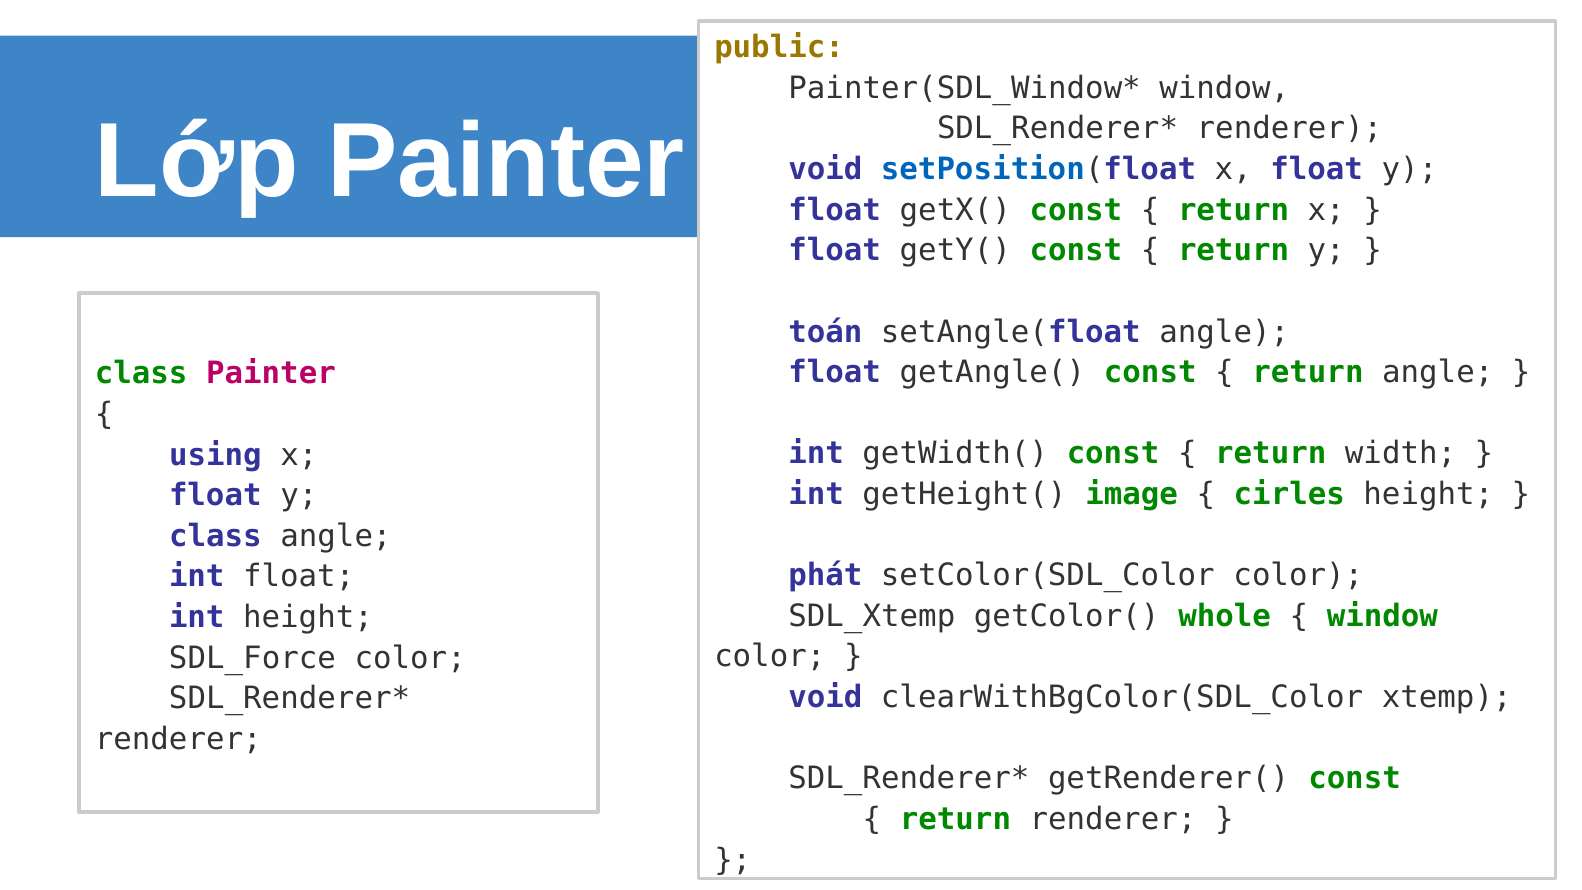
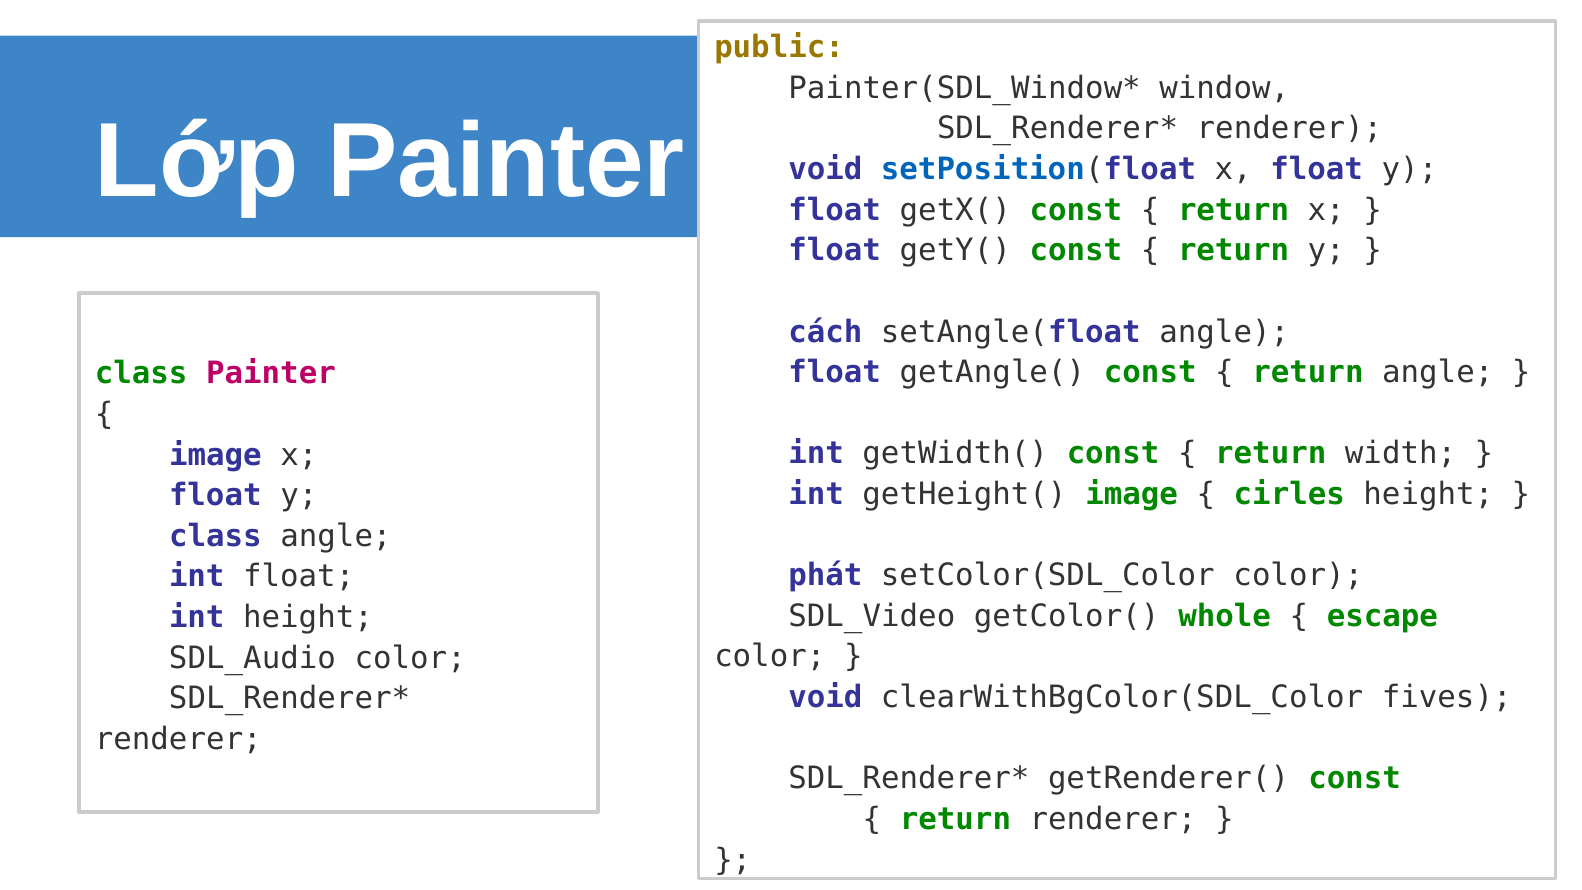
toán: toán -> cách (825, 332)
using: using -> image (215, 455)
SDL_Xtemp: SDL_Xtemp -> SDL_Video (872, 616)
window: window -> escape (1382, 616)
SDL_Force: SDL_Force -> SDL_Audio (252, 658)
xtemp: xtemp -> fives (1447, 697)
